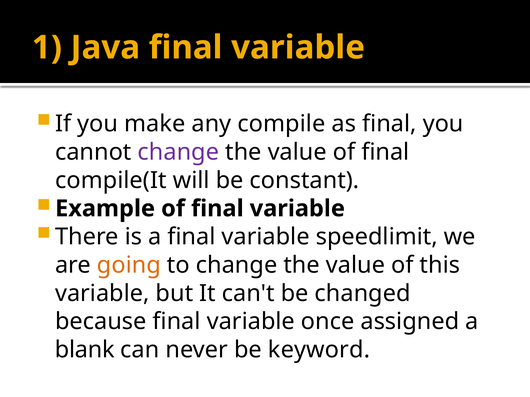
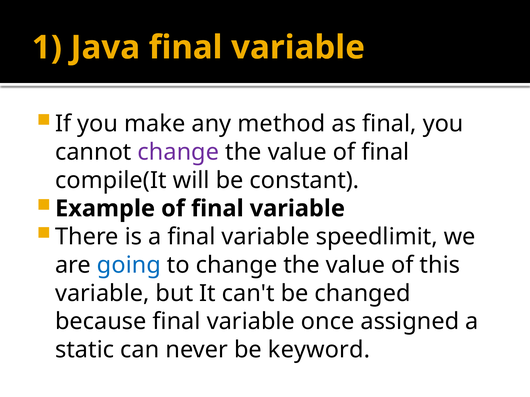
compile: compile -> method (281, 124)
going colour: orange -> blue (129, 265)
blank: blank -> static (85, 350)
